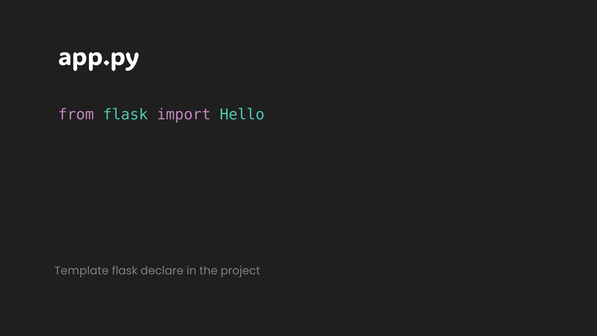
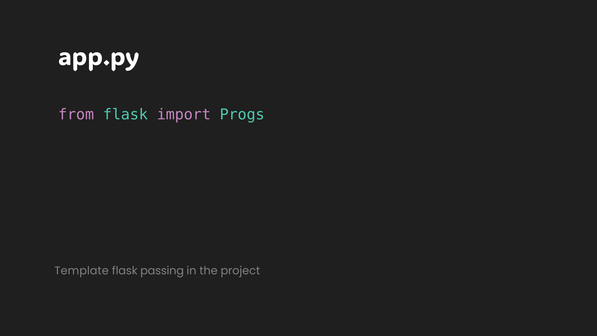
Hello: Hello -> Progs (242, 115)
declare: declare -> passing (162, 271)
